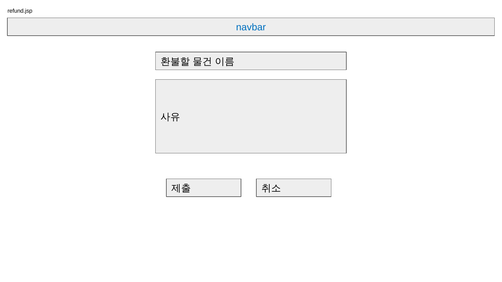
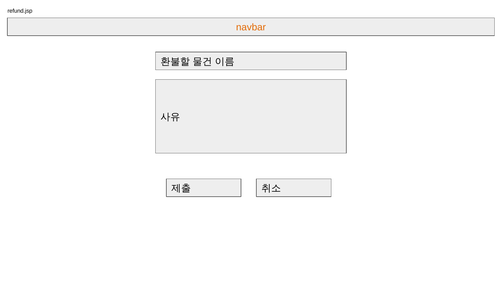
navbar colour: blue -> orange (251, 27)
